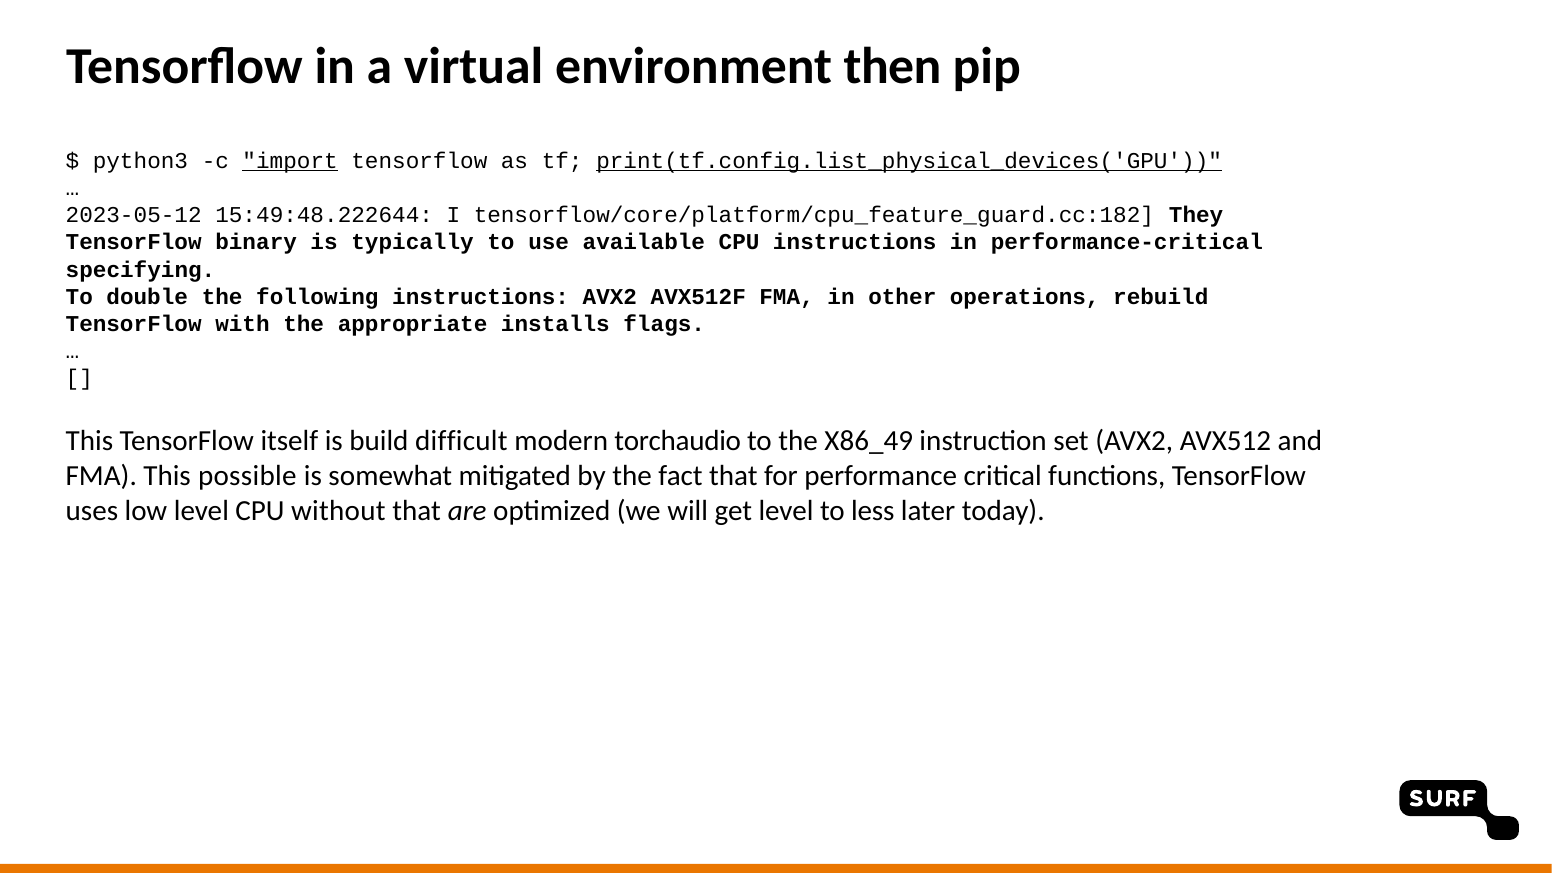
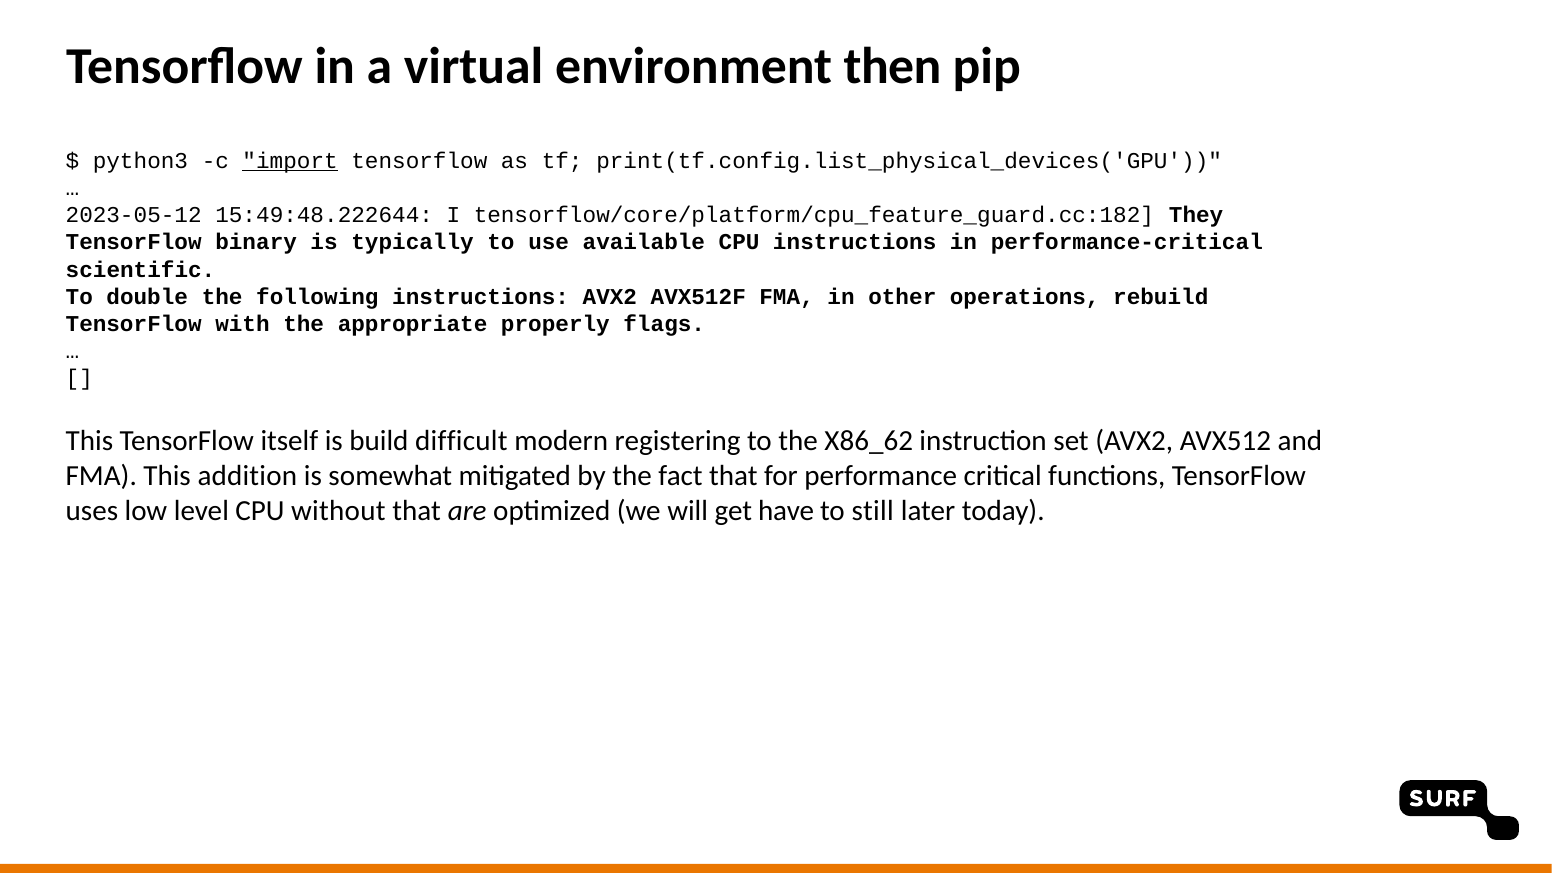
print(tf.config.list_physical_devices('GPU underline: present -> none (909, 161)
specifying: specifying -> scientific (141, 270)
installs: installs -> properly (555, 324)
torchaudio: torchaudio -> registering (678, 441)
X86_49: X86_49 -> X86_62 (869, 441)
possible: possible -> addition (247, 476)
get level: level -> have (786, 511)
less: less -> still (873, 511)
